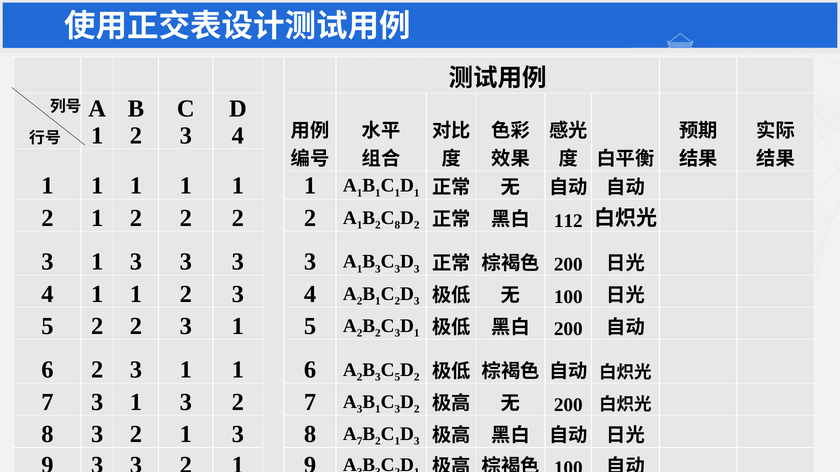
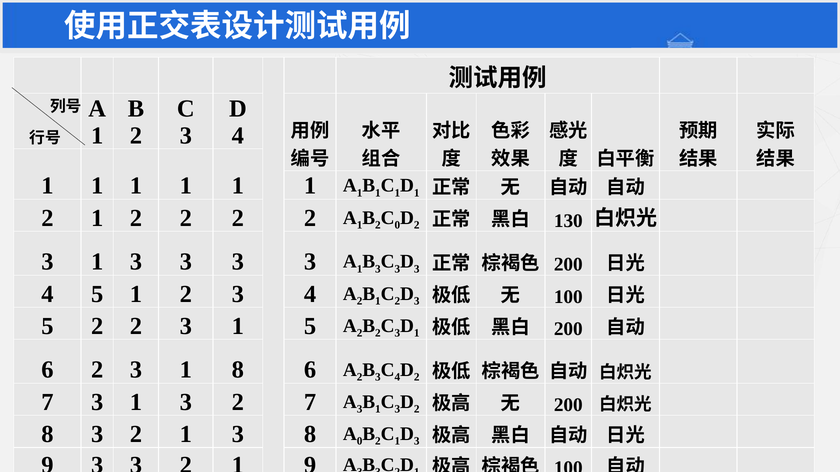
C 8: 8 -> 0 (397, 225)
112: 112 -> 130 (568, 221)
4 1: 1 -> 5 (97, 294)
3 1 1: 1 -> 8 (238, 370)
C 5: 5 -> 4 (397, 378)
A 7: 7 -> 0 (360, 442)
